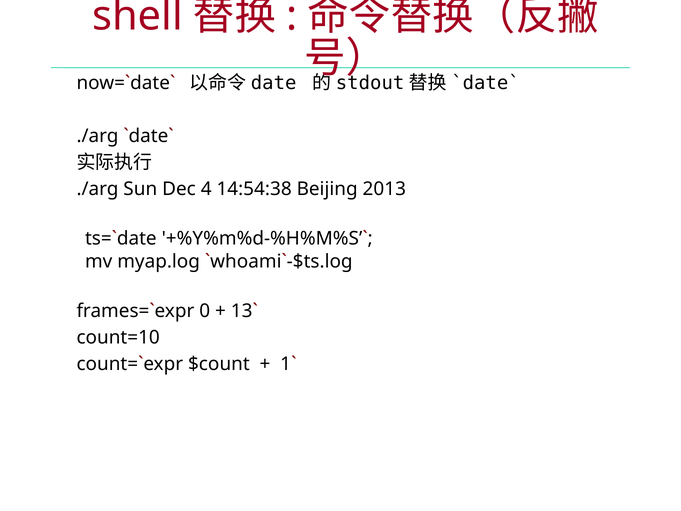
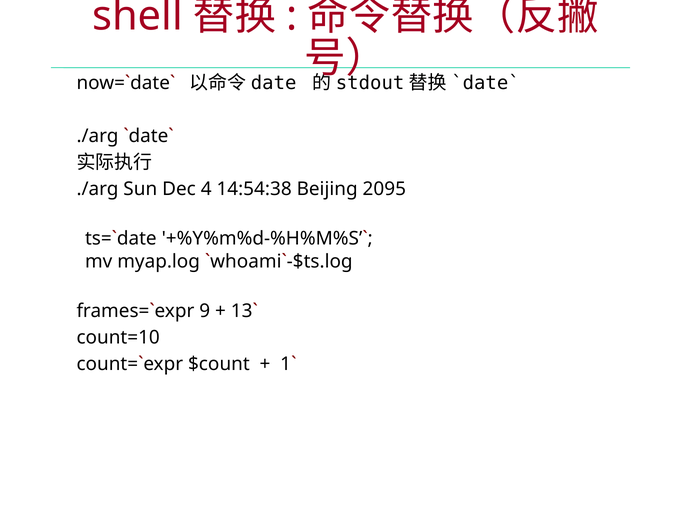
2013: 2013 -> 2095 (384, 189)
0: 0 -> 9 (205, 311)
